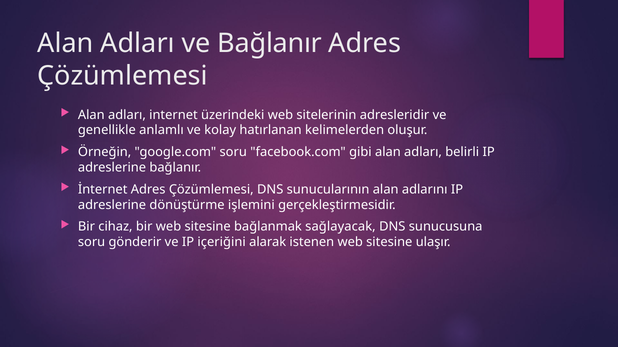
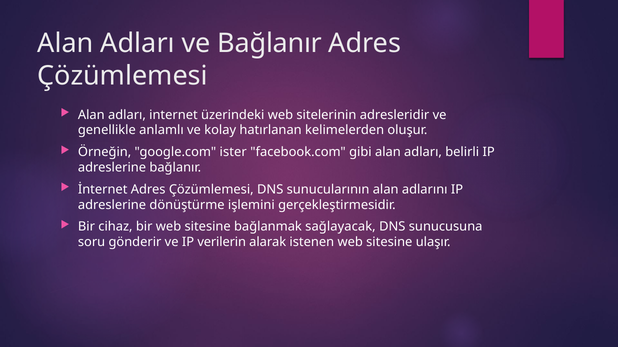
google.com soru: soru -> ister (233, 152)
içeriğini: içeriğini -> verilerin (222, 243)
